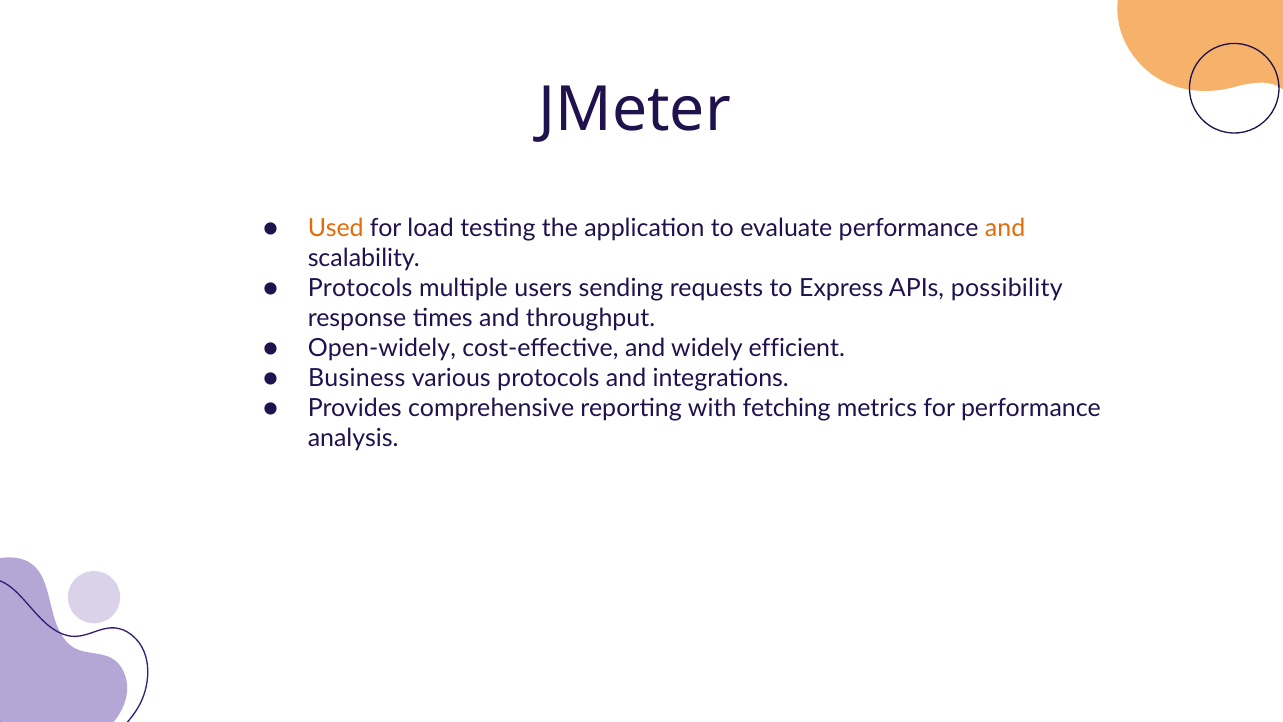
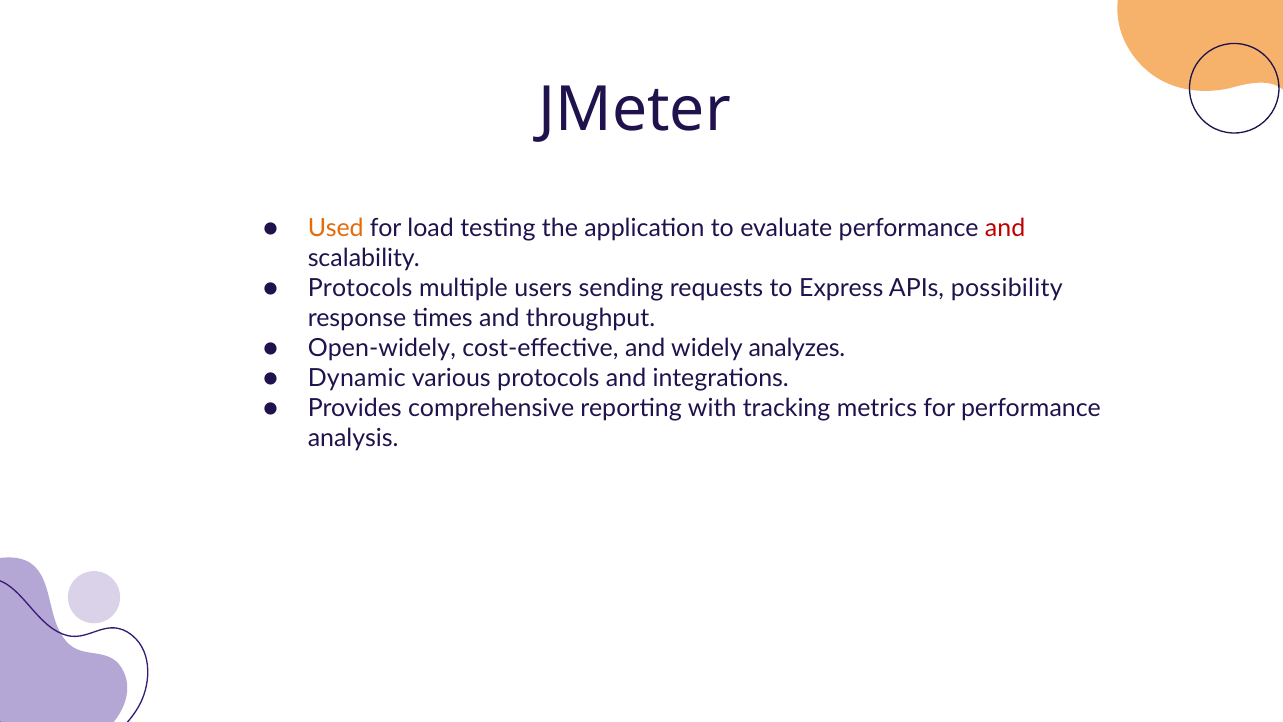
and colour: orange -> red (1005, 228)
efficient: efficient -> analyzes (797, 348)
Business: Business -> Dynamic (357, 378)
fetching: fetching -> tracking (787, 408)
